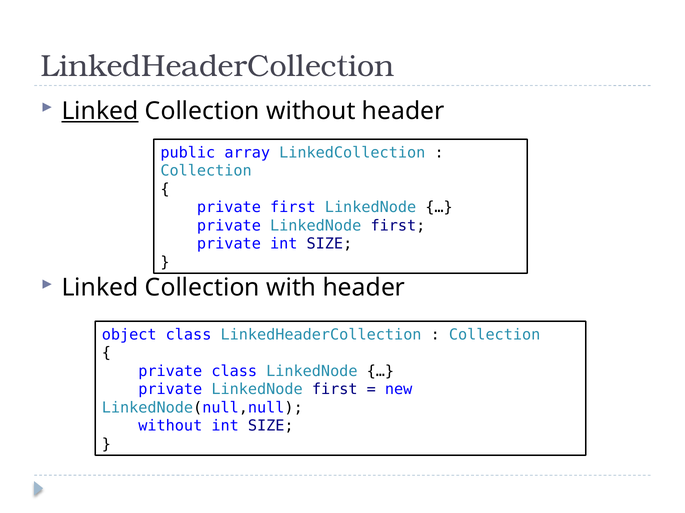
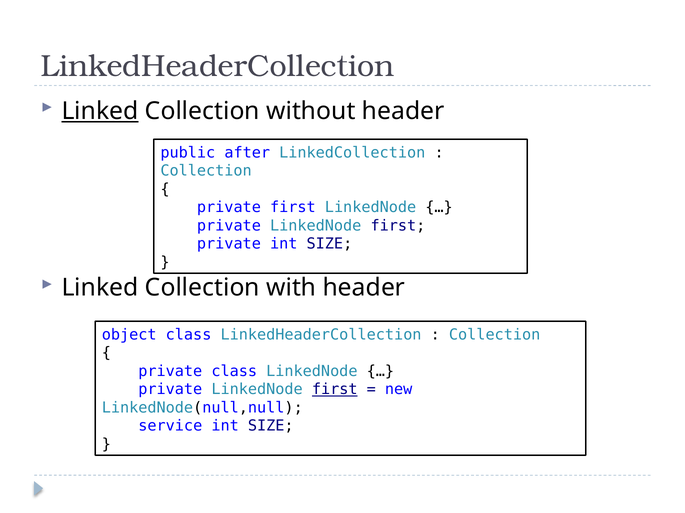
array: array -> after (247, 153)
first underline: none -> present (335, 390)
without: without -> service (170, 426)
